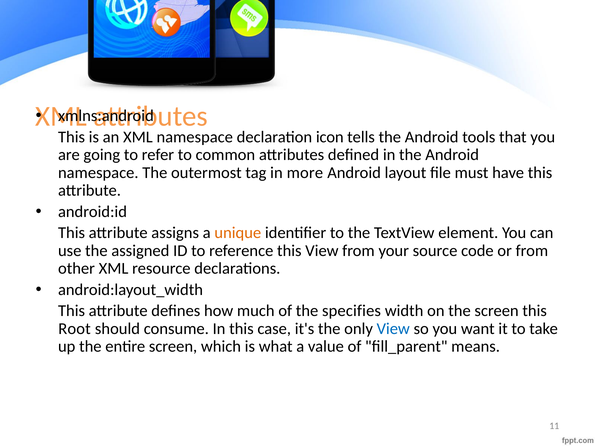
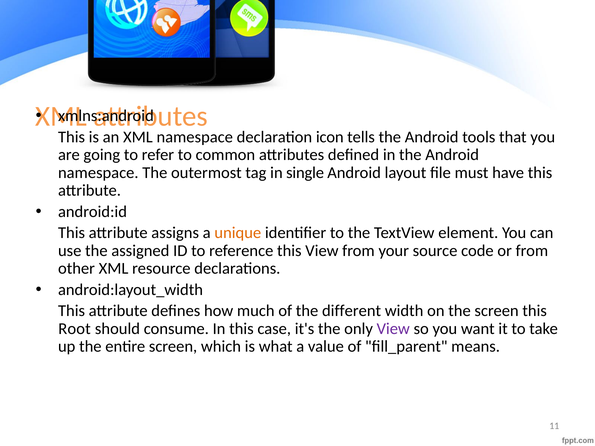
more: more -> single (305, 173)
specifies: specifies -> different (352, 311)
View colour: blue -> purple (393, 329)
